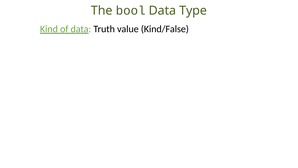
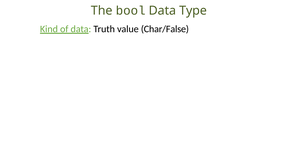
Kind/False: Kind/False -> Char/False (165, 29)
